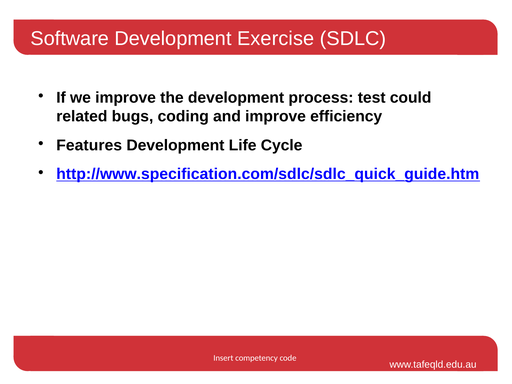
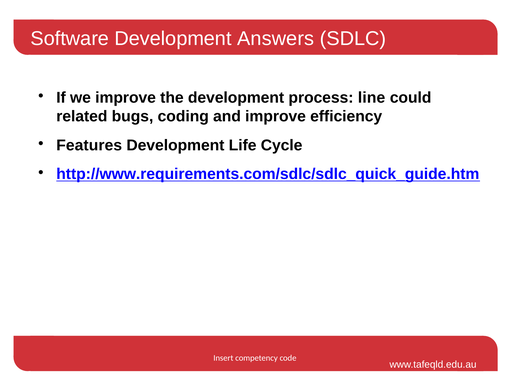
Exercise: Exercise -> Answers (276, 39)
test: test -> line (372, 98)
http://www.specification.com/sdlc/sdlc_quick_guide.htm: http://www.specification.com/sdlc/sdlc_quick_guide.htm -> http://www.requirements.com/sdlc/sdlc_quick_guide.htm (268, 174)
